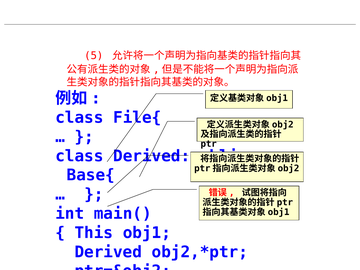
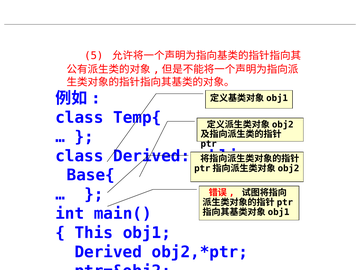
File{: File{ -> Temp{ (137, 118)
